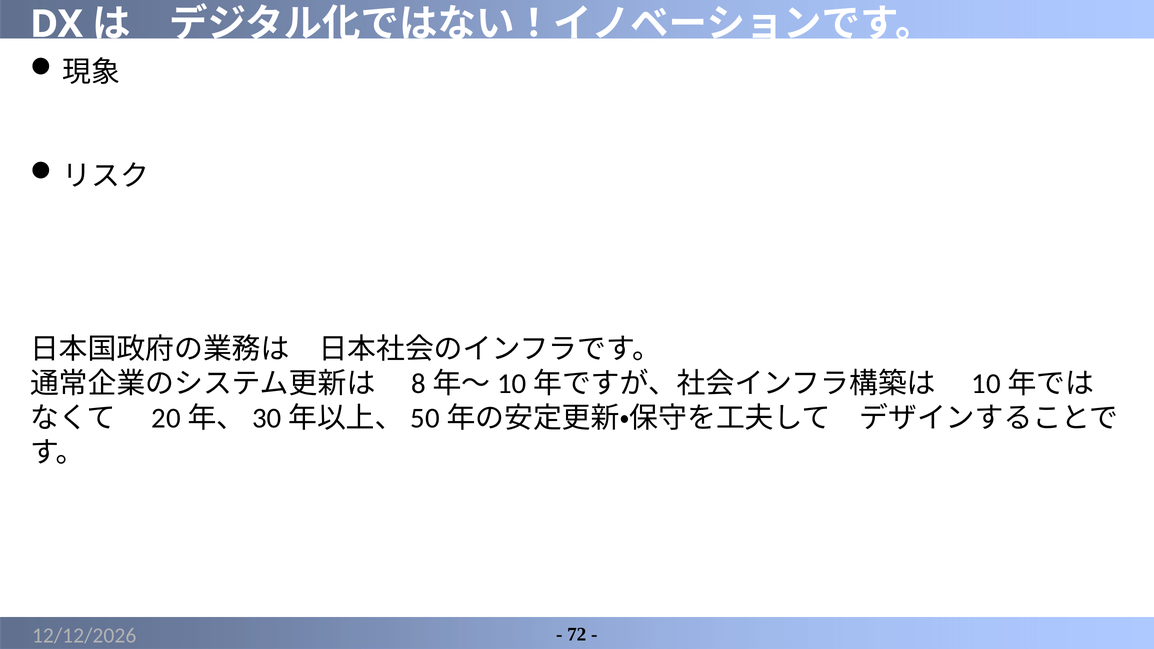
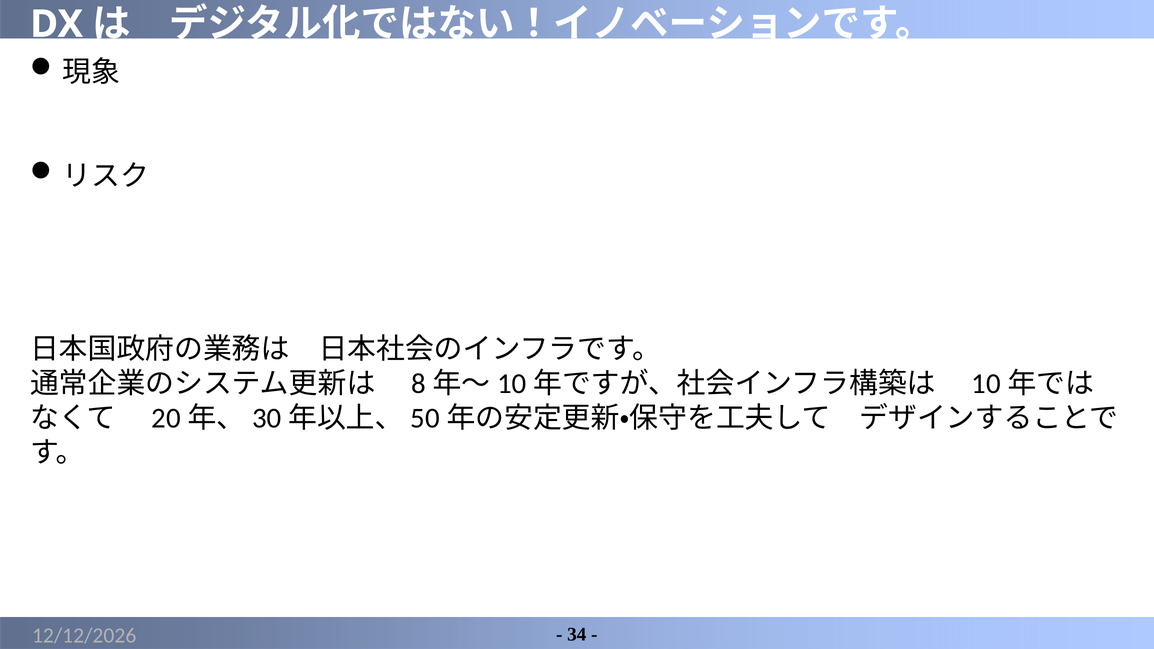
72: 72 -> 34 (577, 634)
